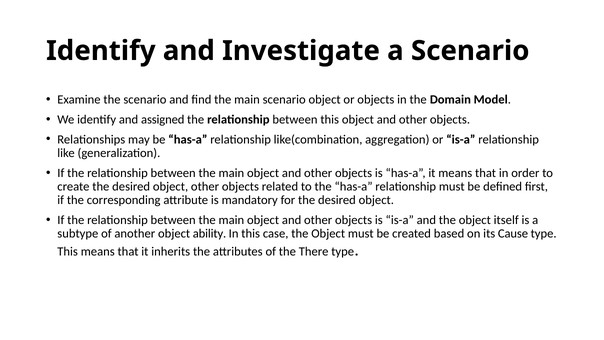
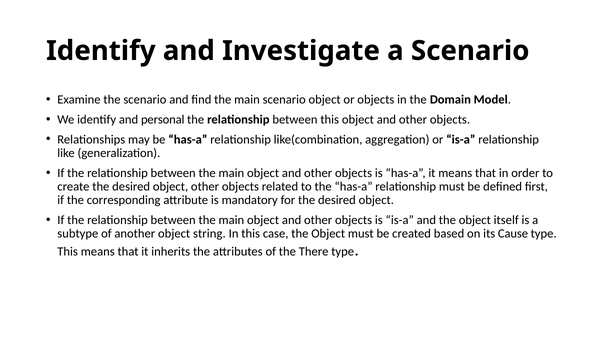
assigned: assigned -> personal (163, 119)
ability: ability -> string (209, 233)
